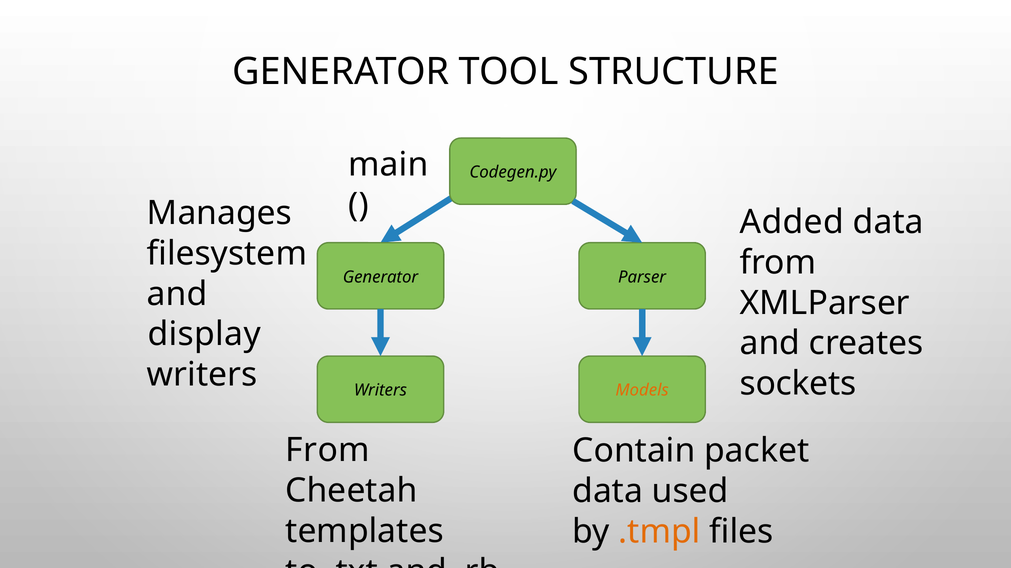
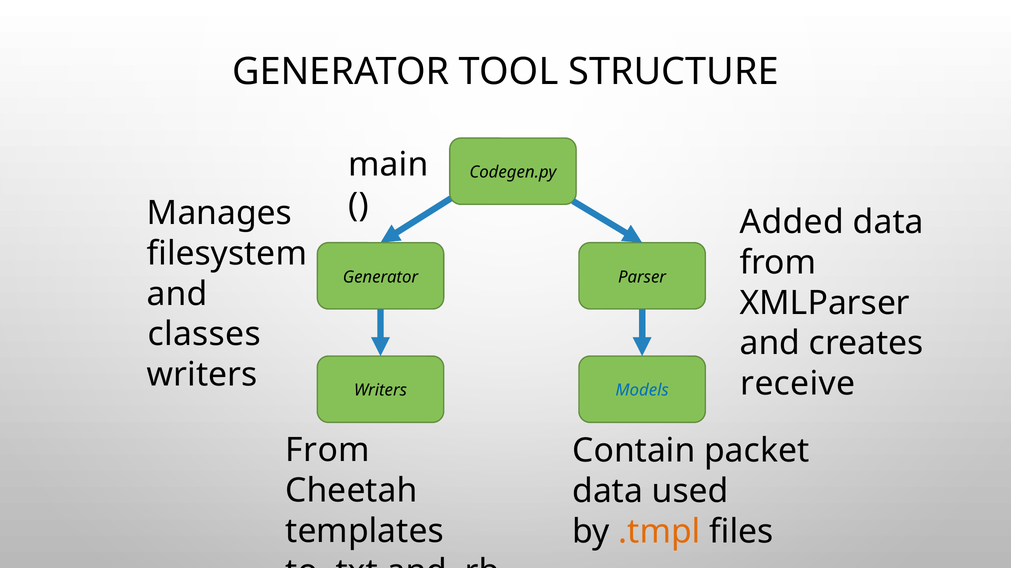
display: display -> classes (204, 335)
sockets: sockets -> receive (798, 384)
Models colour: orange -> blue (642, 391)
